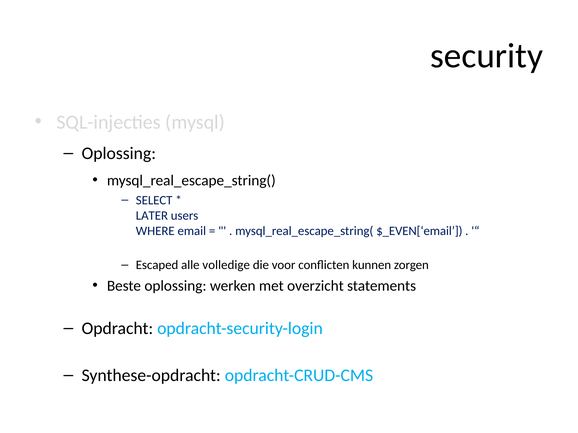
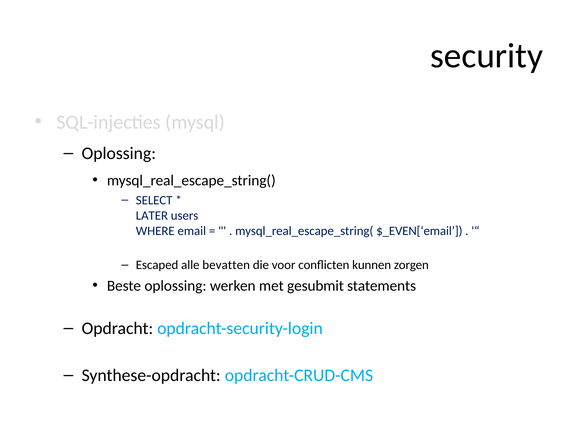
volledige: volledige -> bevatten (226, 265)
overzicht: overzicht -> gesubmit (316, 286)
